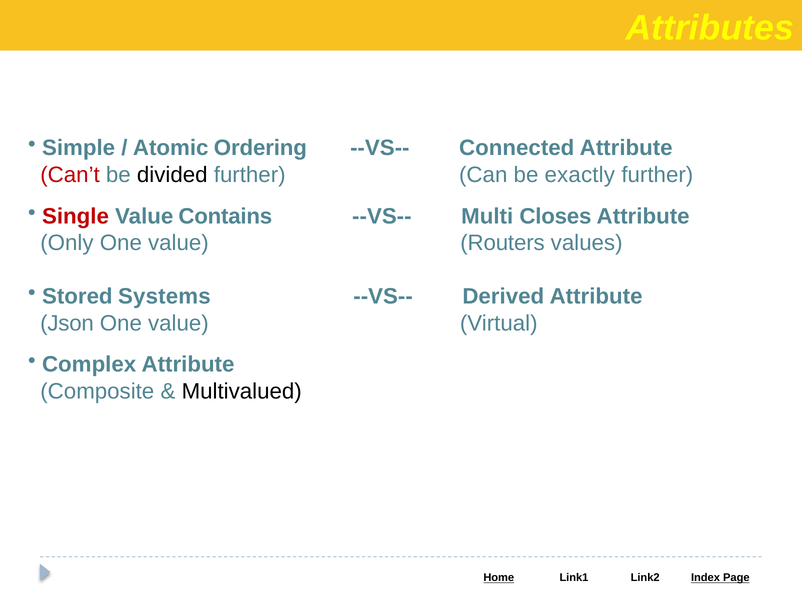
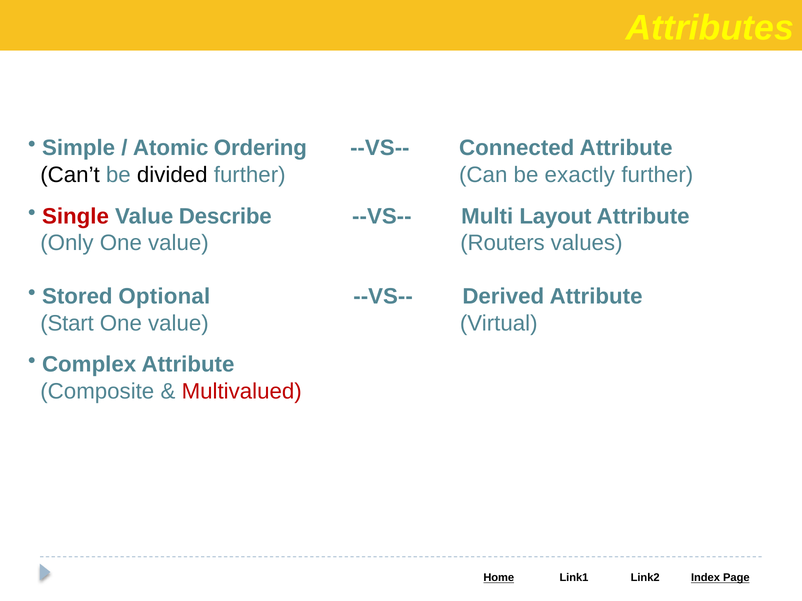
Can’t colour: red -> black (70, 175)
Contains: Contains -> Describe (225, 216)
Closes: Closes -> Layout (555, 216)
Systems: Systems -> Optional (164, 297)
Json: Json -> Start (67, 323)
Multivalued colour: black -> red (242, 392)
